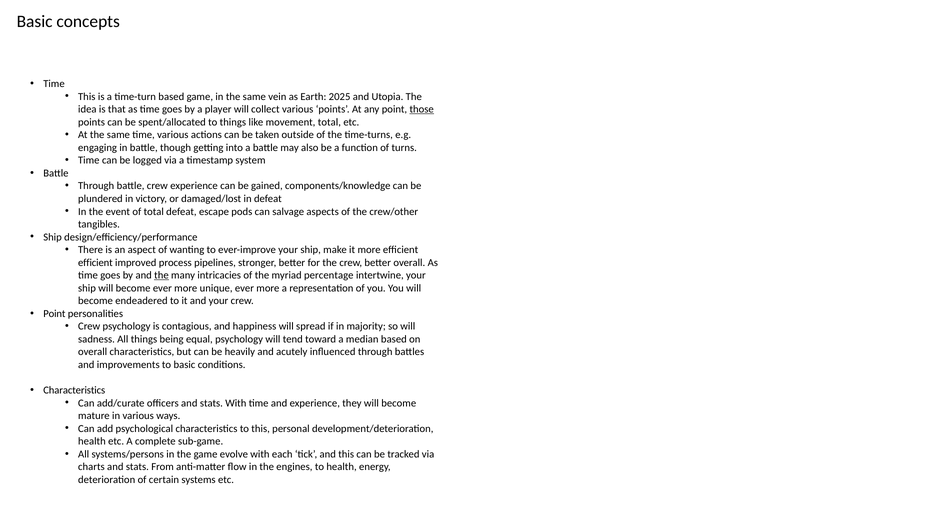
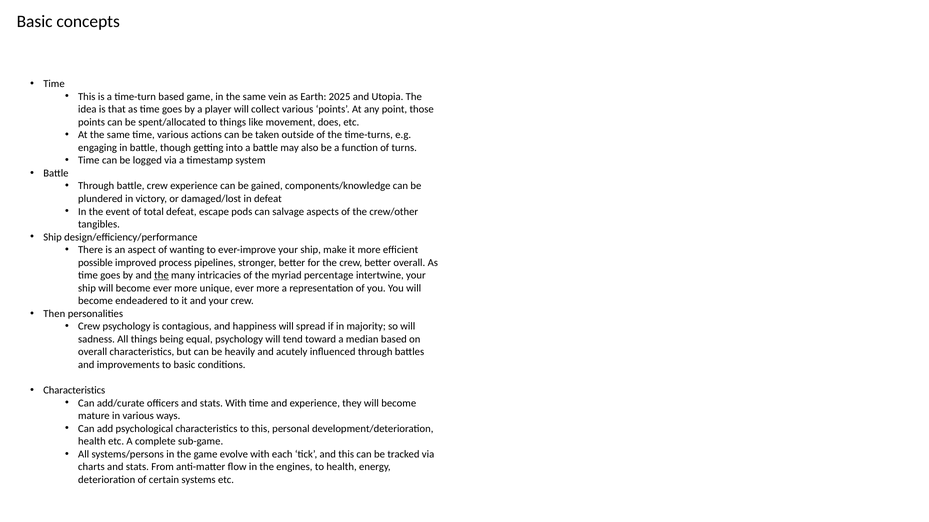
those underline: present -> none (422, 109)
movement total: total -> does (329, 122)
efficient: efficient -> possible (95, 263)
Point: Point -> Then (54, 314)
